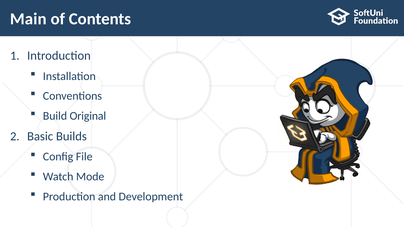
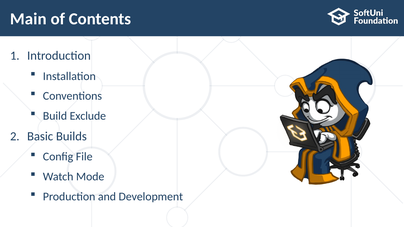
Original: Original -> Exclude (88, 116)
